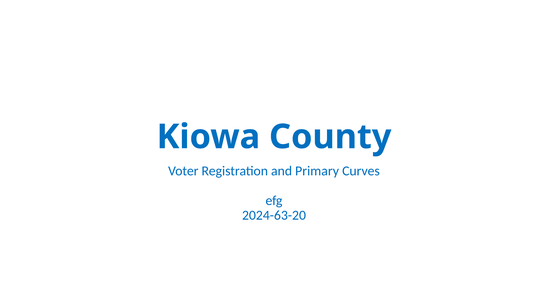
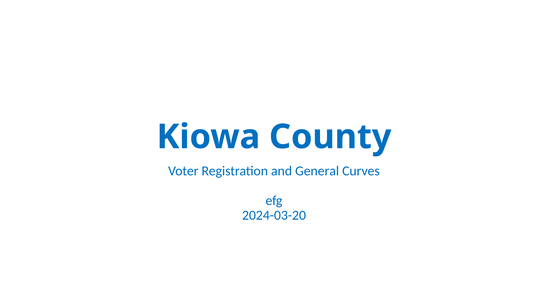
Primary: Primary -> General (317, 171)
2024-63-20: 2024-63-20 -> 2024-03-20 (274, 216)
